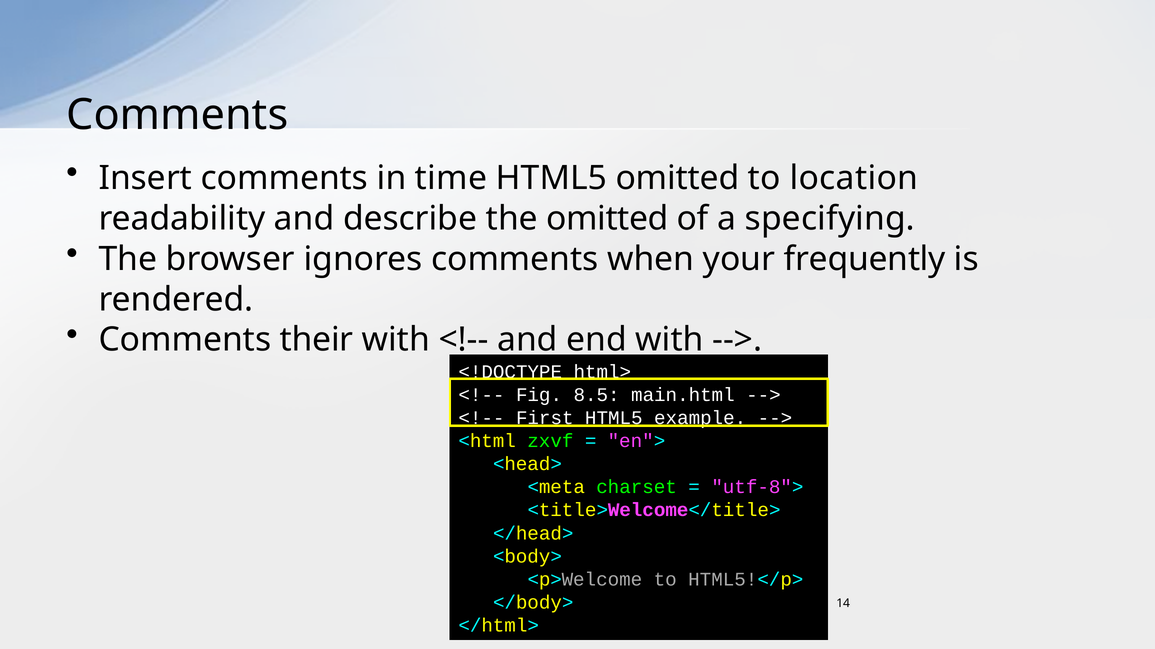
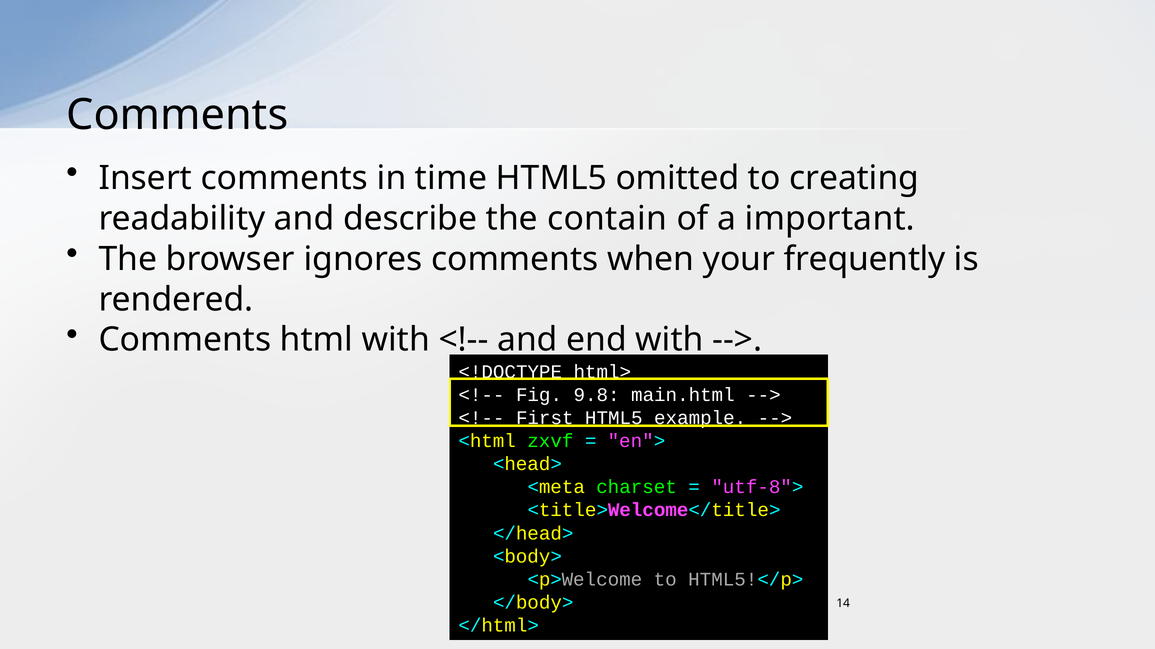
location: location -> creating (854, 178)
the omitted: omitted -> contain (607, 219)
specifying: specifying -> important (830, 219)
their: their -> html (317, 340)
8.5: 8.5 -> 9.8 (597, 395)
